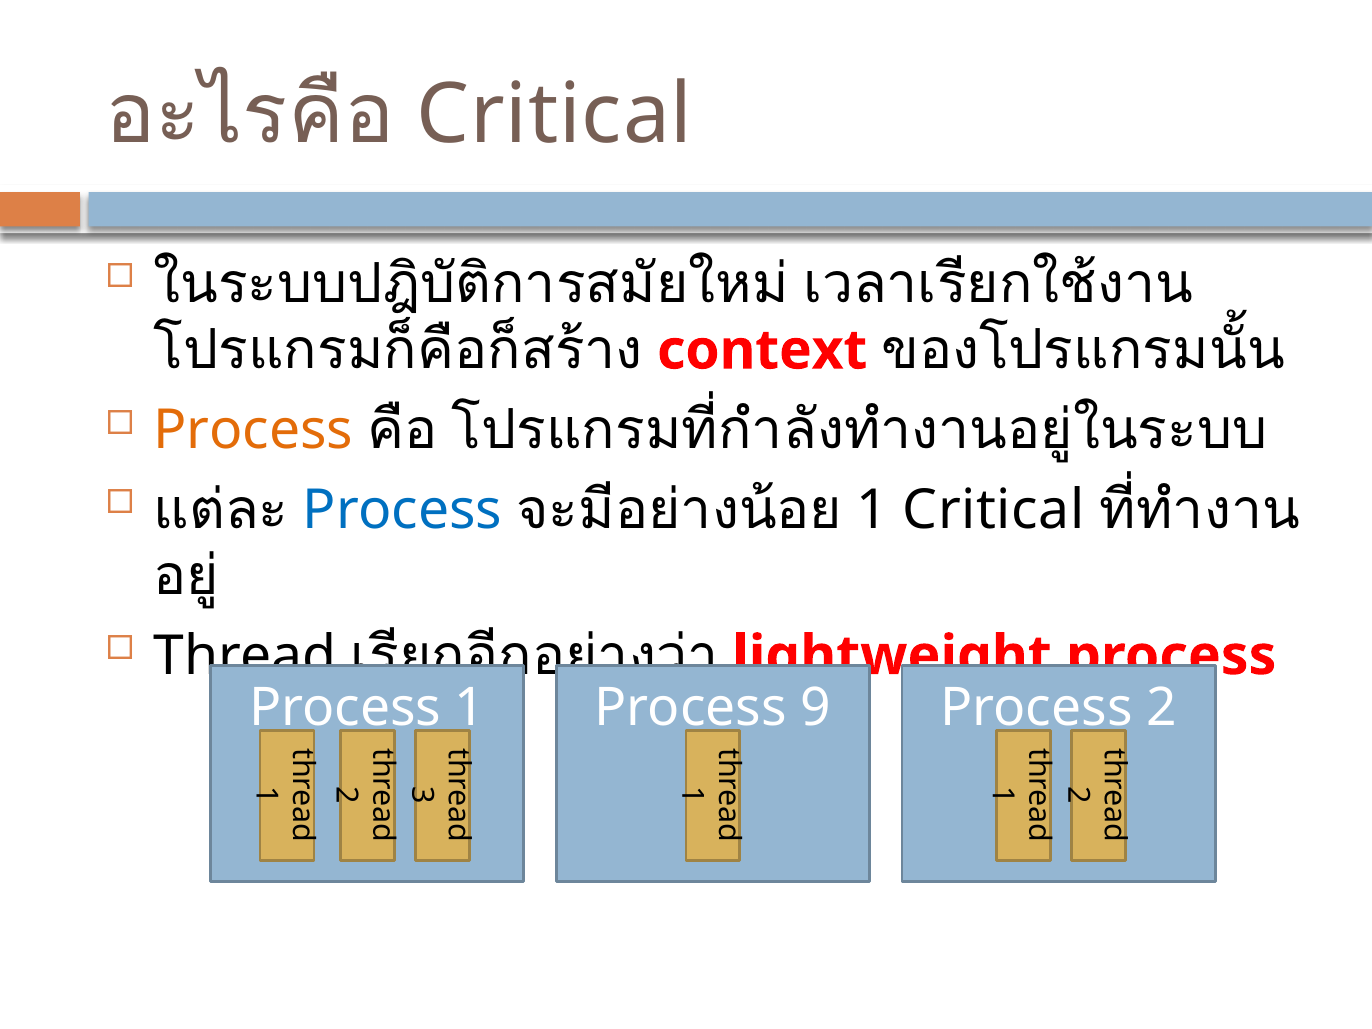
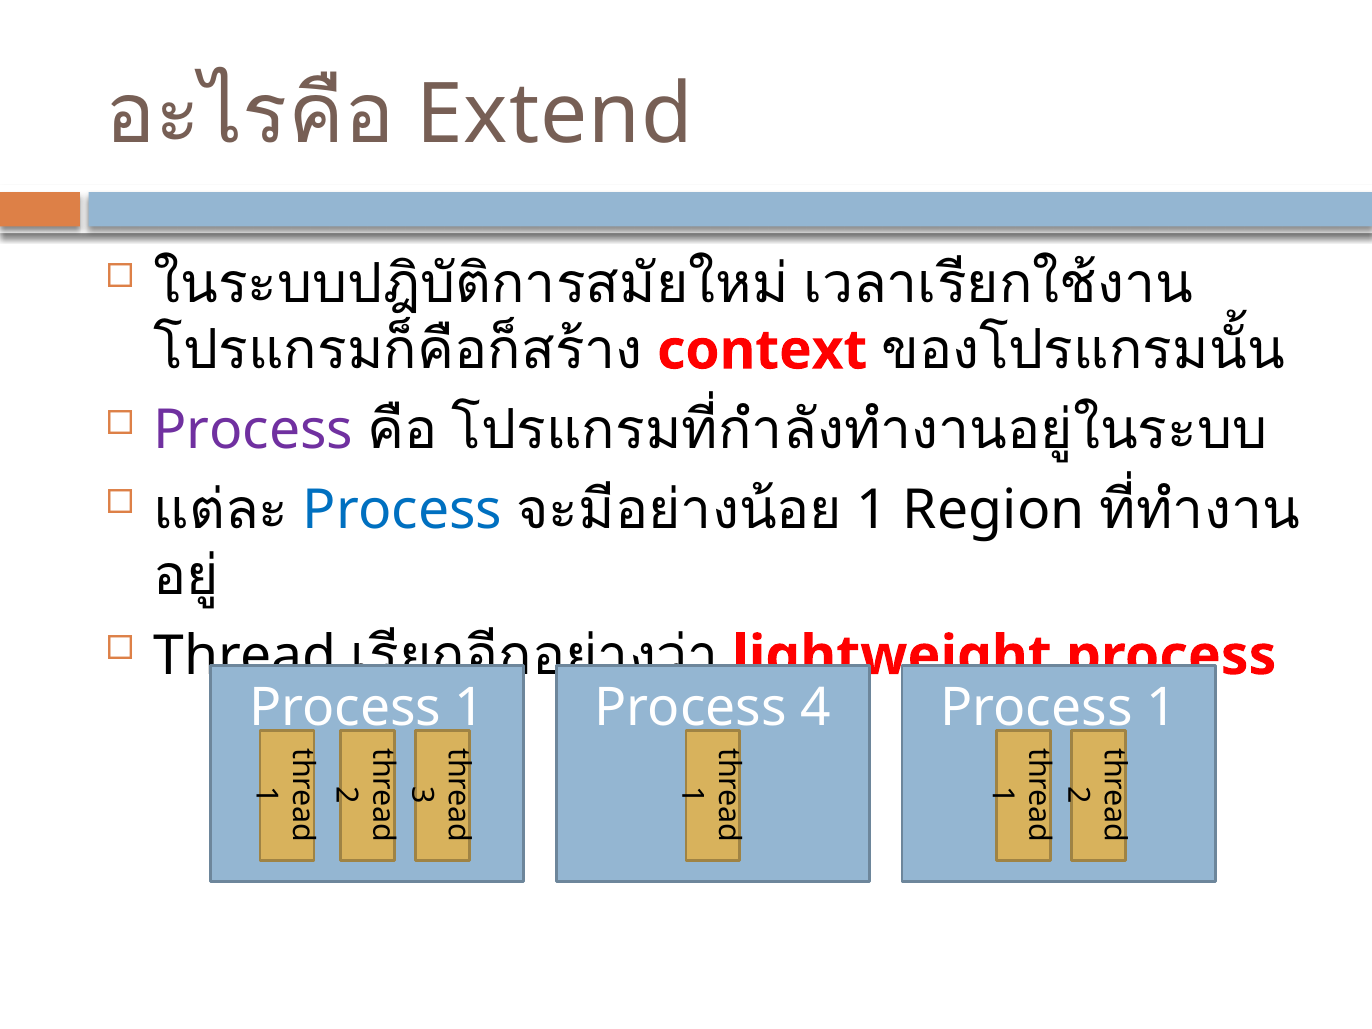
Critical: Critical -> Extend (555, 114)
Process colour: orange -> purple (253, 430)
1 Critical: Critical -> Region (994, 510)
9: 9 -> 4 (816, 708)
2: 2 -> 1 (1162, 708)
